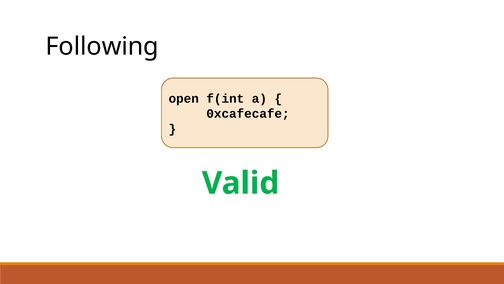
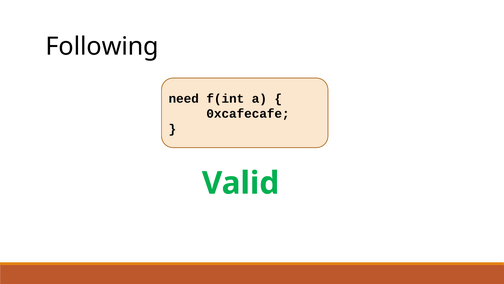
open: open -> need (184, 98)
